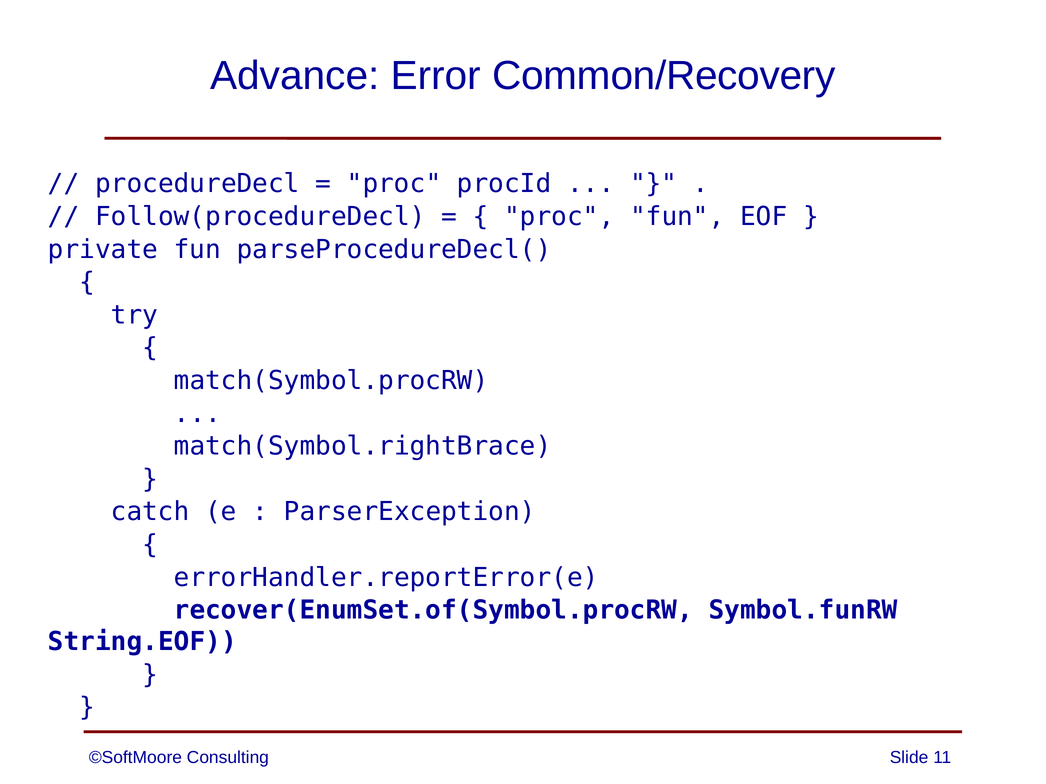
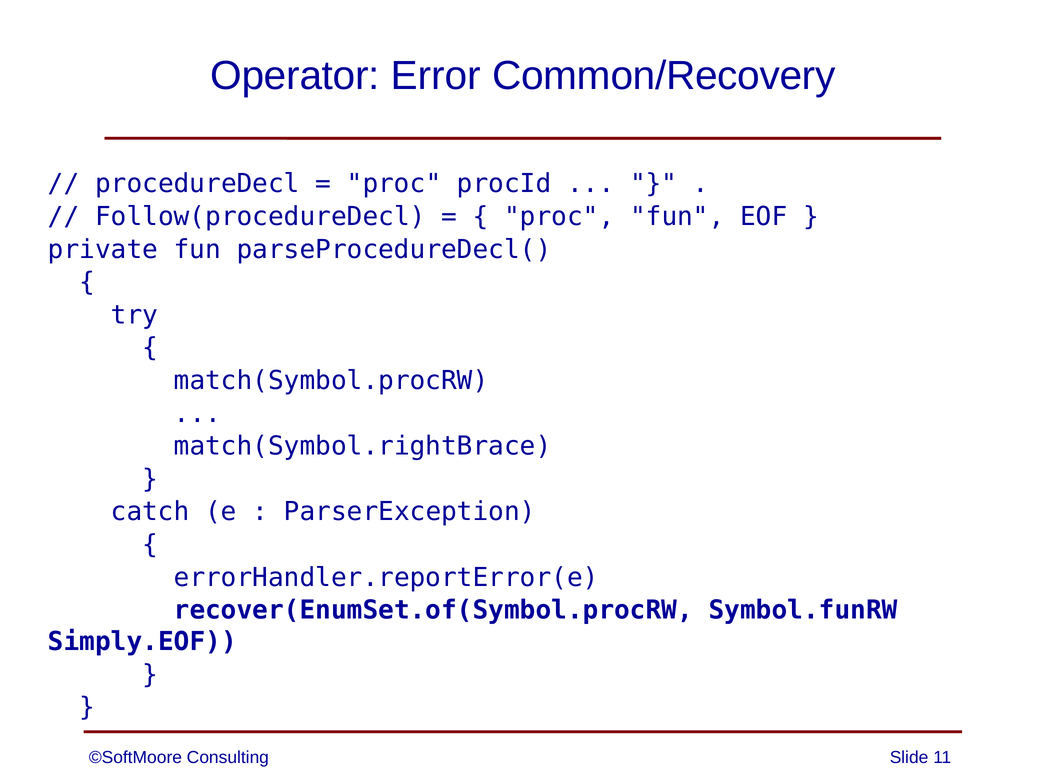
Advance: Advance -> Operator (295, 76)
String.EOF: String.EOF -> Simply.EOF (142, 642)
